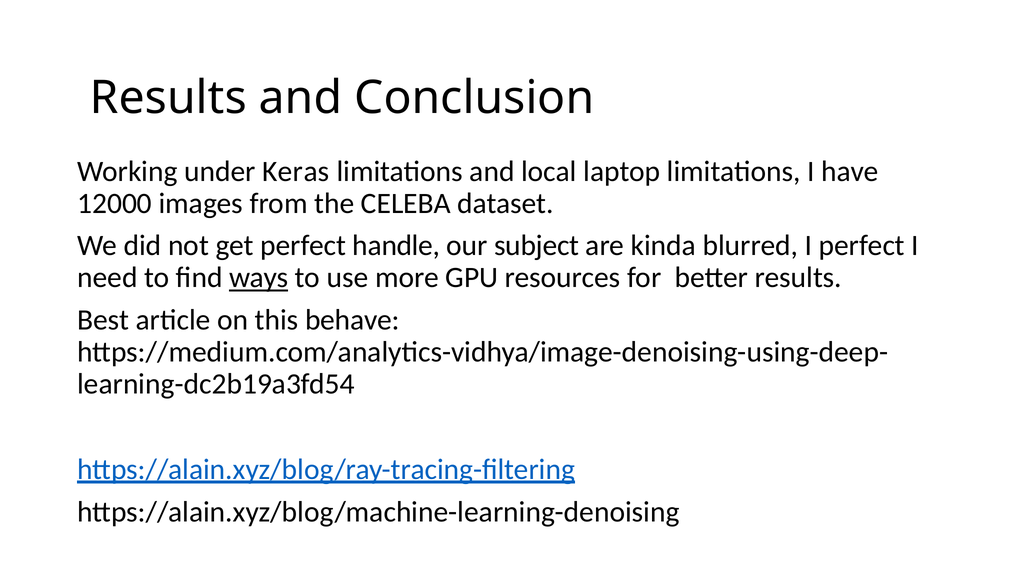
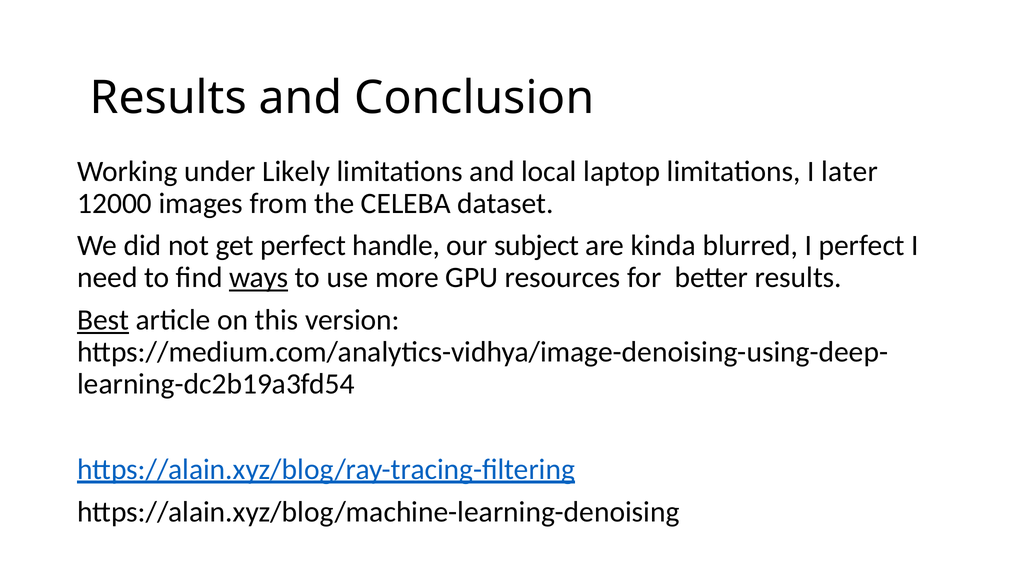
Keras: Keras -> Likely (296, 171)
have: have -> later (850, 171)
Best underline: none -> present (103, 320)
behave: behave -> version (352, 320)
